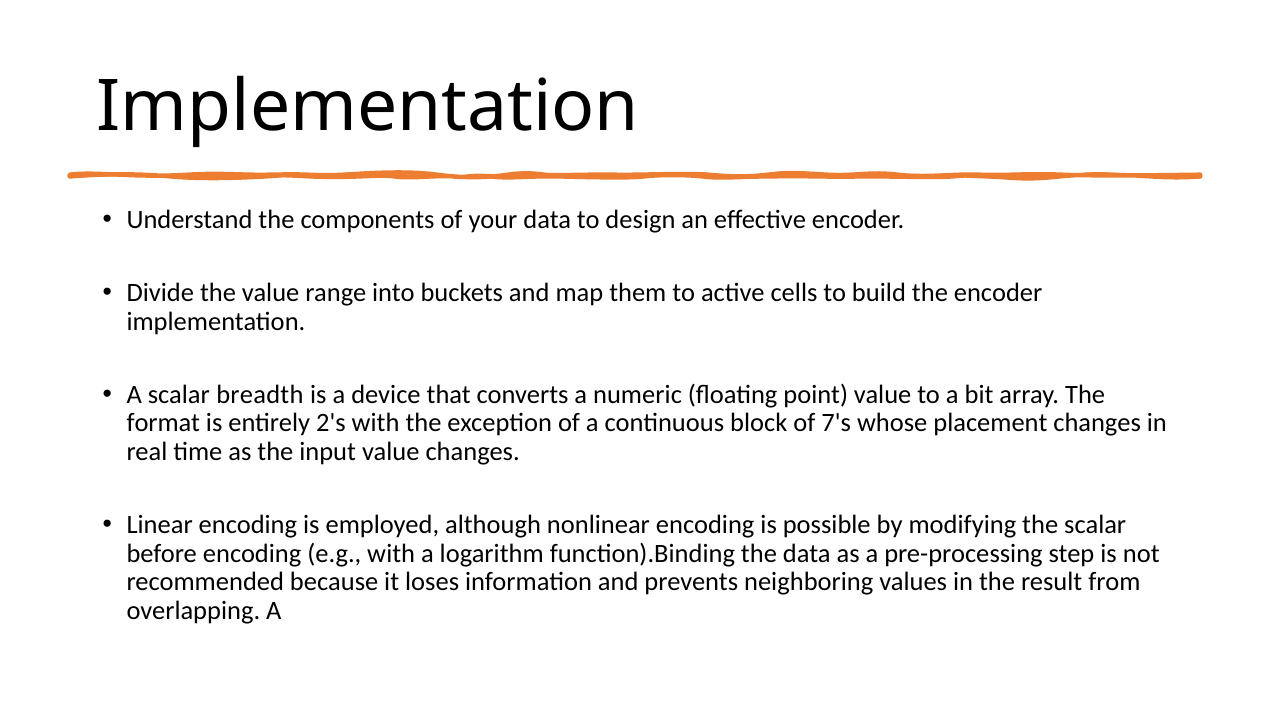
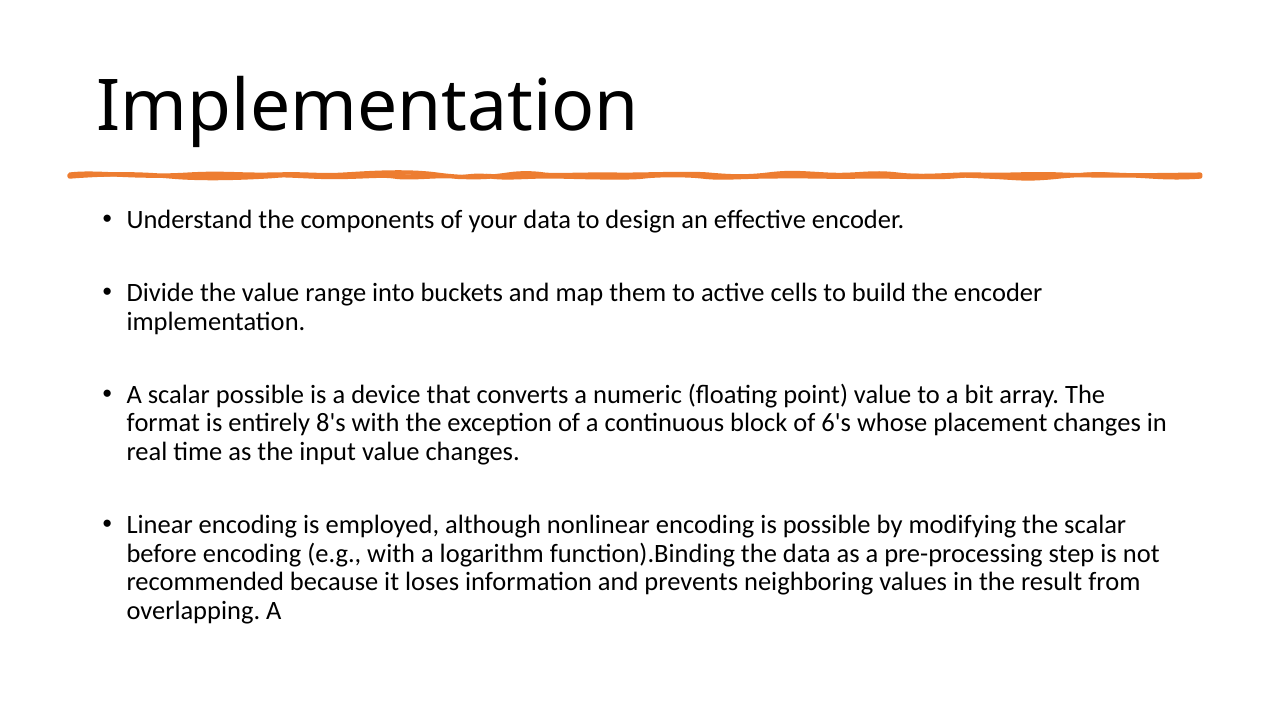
scalar breadth: breadth -> possible (260, 395)
2's: 2's -> 8's (331, 423)
7's: 7's -> 6's (836, 423)
